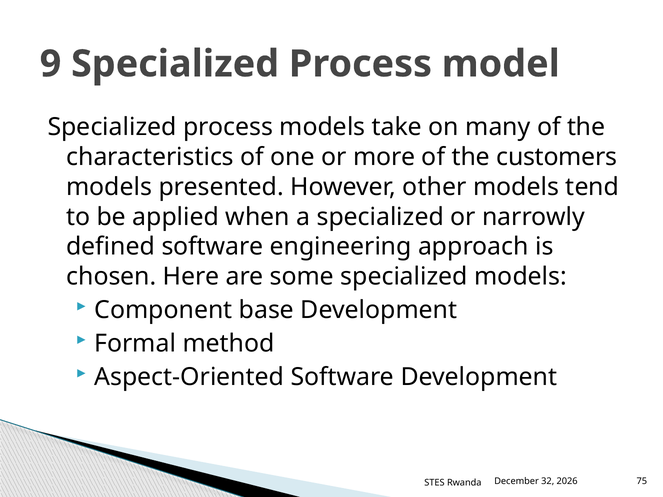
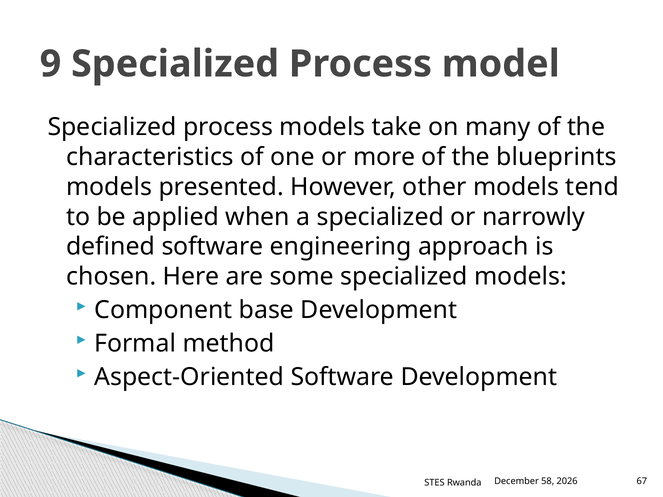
customers: customers -> blueprints (557, 157)
32: 32 -> 58 (548, 482)
75: 75 -> 67 (642, 481)
